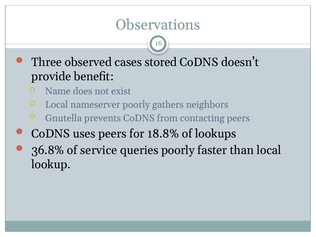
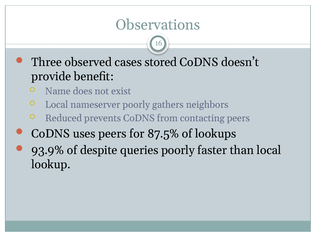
Gnutella: Gnutella -> Reduced (64, 118)
18.8%: 18.8% -> 87.5% (163, 134)
36.8%: 36.8% -> 93.9% (48, 150)
service: service -> despite (99, 150)
